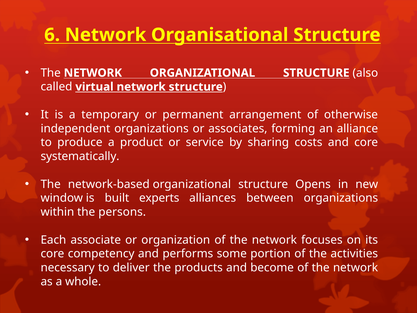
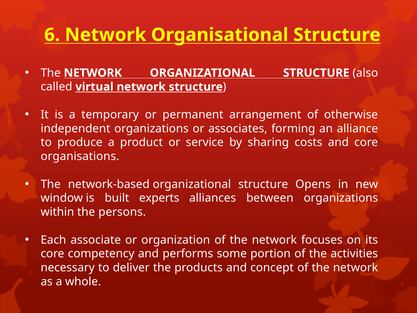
systematically: systematically -> organisations (80, 156)
become: become -> concept (272, 268)
